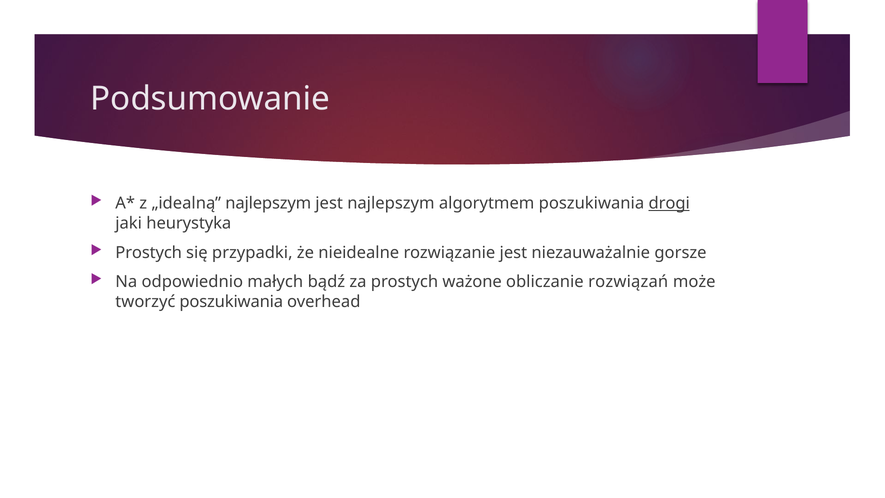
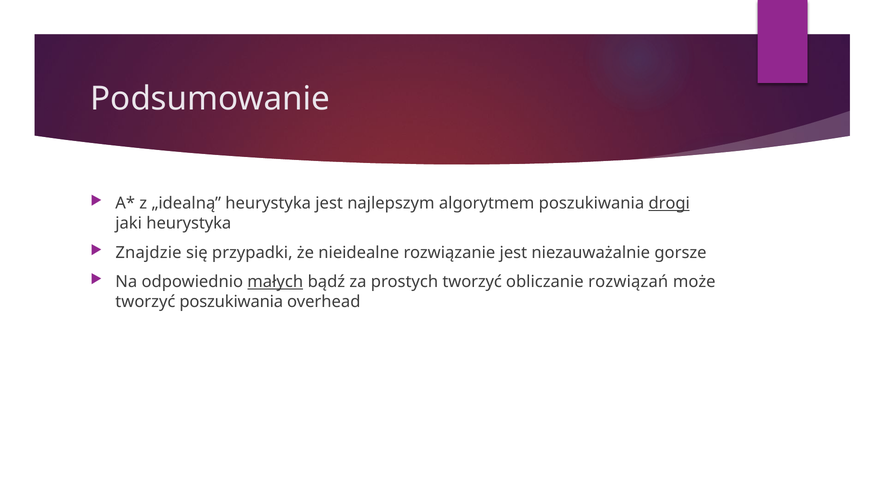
„idealną najlepszym: najlepszym -> heurystyka (268, 203)
Prostych: Prostych -> Znajdzie (149, 252)
małych underline: none -> present (275, 282)
prostych ważone: ważone -> tworzyć (472, 282)
